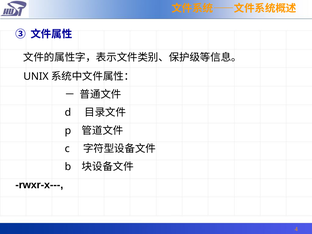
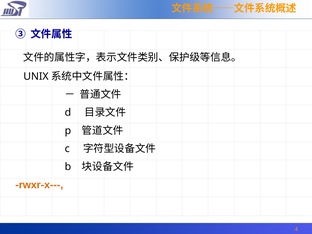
rwxr-x--- colour: black -> orange (39, 185)
